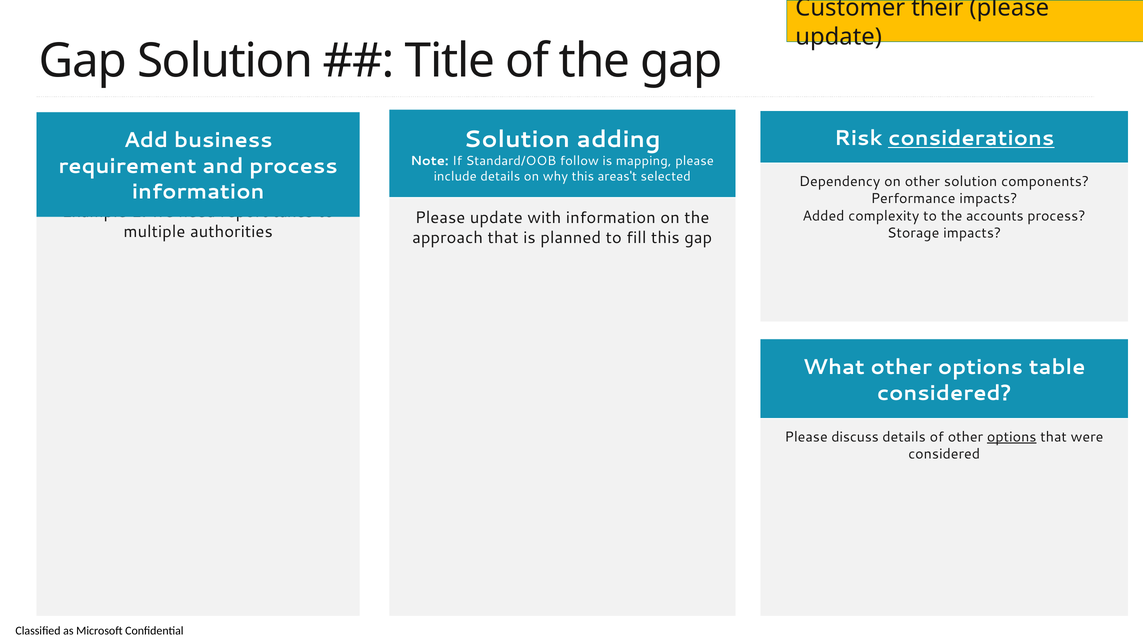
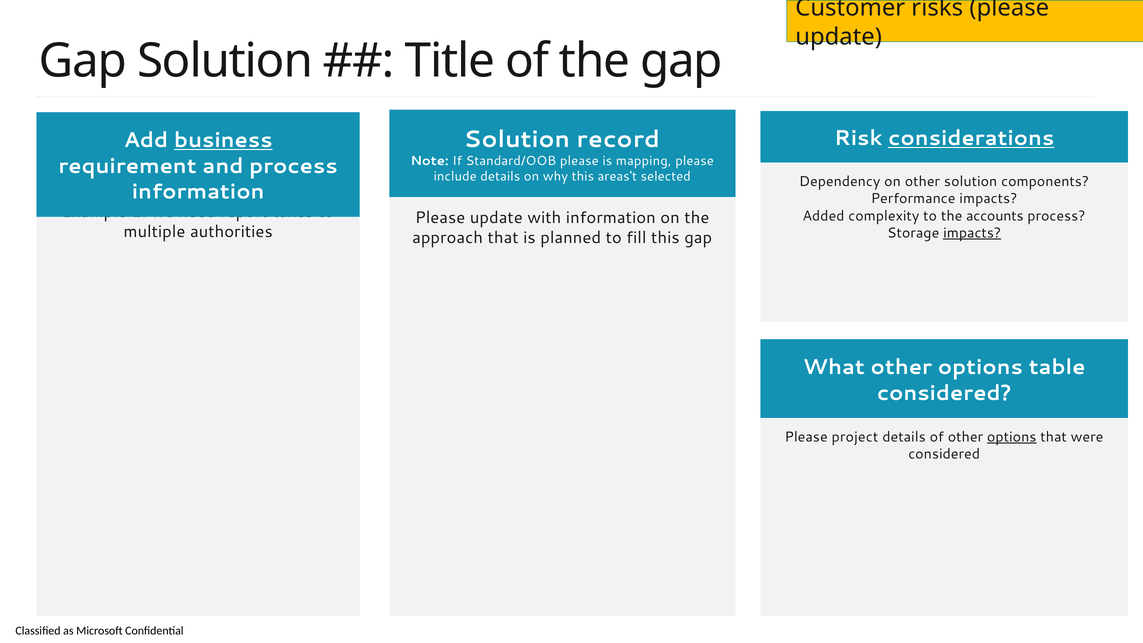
their: their -> risks (937, 8)
adding: adding -> record (619, 139)
business underline: none -> present (223, 140)
Standard/OOB follow: follow -> please (579, 161)
impacts underline: none -> present (972, 233)
discuss: discuss -> project (855, 437)
